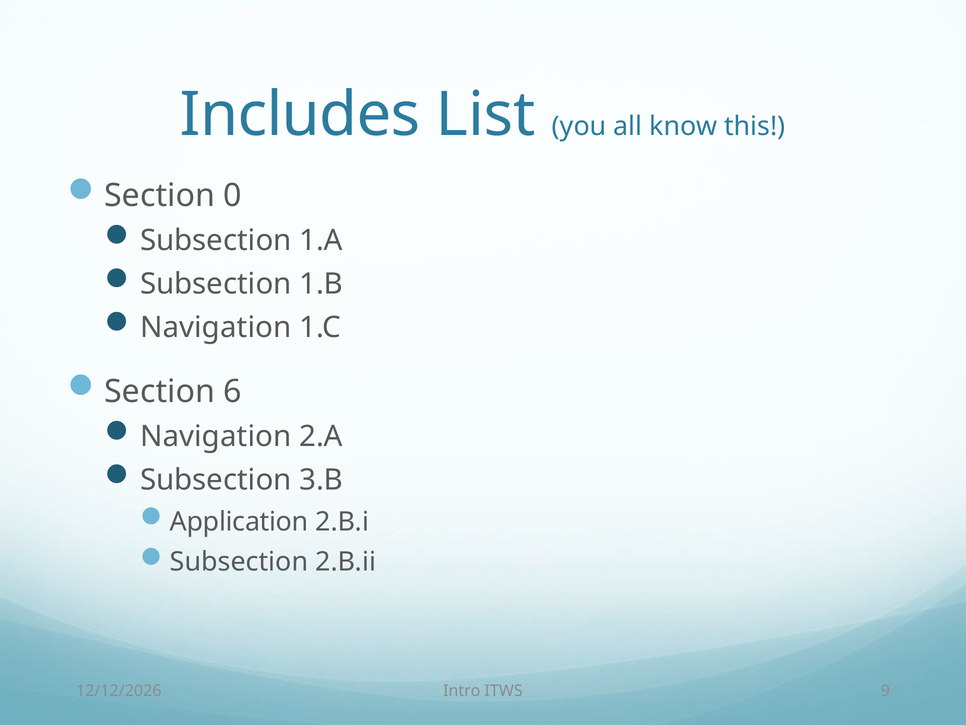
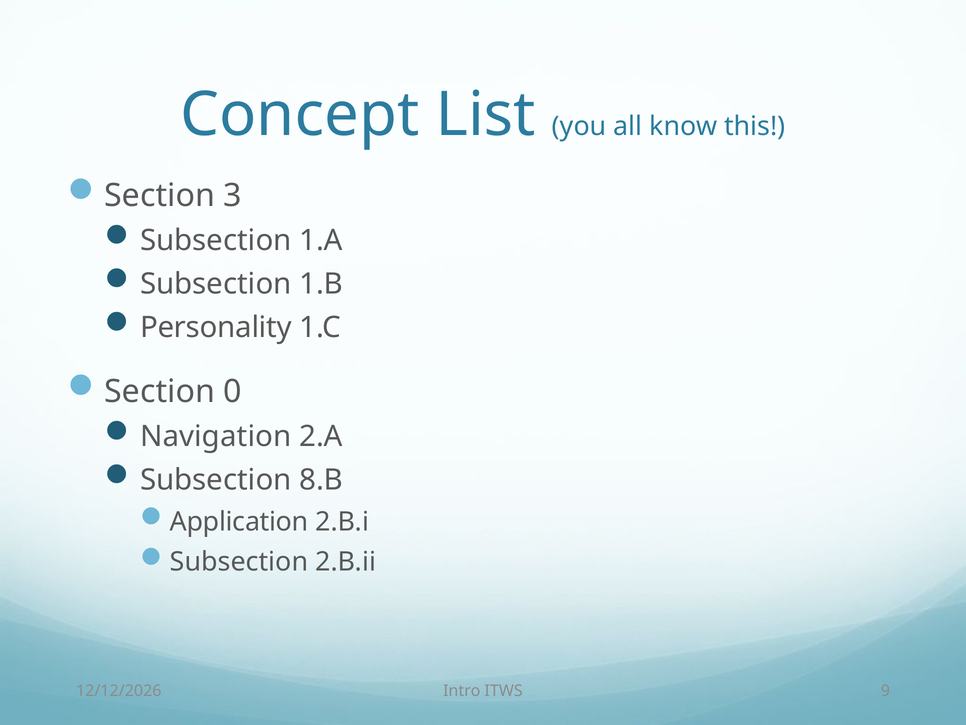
Includes: Includes -> Concept (300, 115)
0: 0 -> 3 (233, 195)
Navigation: Navigation -> Personality (216, 327)
6: 6 -> 0 (233, 391)
3.B: 3.B -> 8.B (321, 480)
